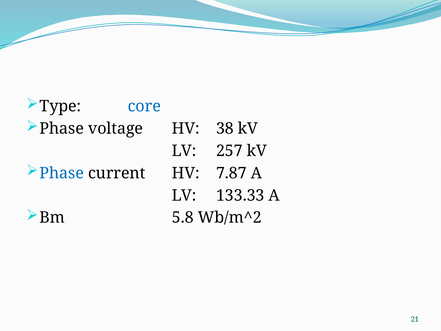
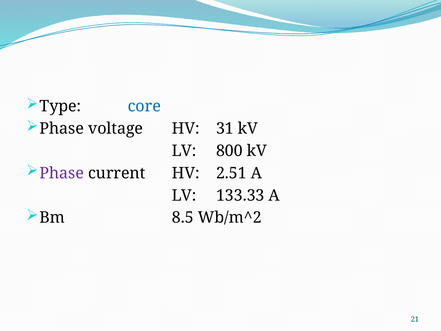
38: 38 -> 31 (225, 128)
257: 257 -> 800 (229, 151)
Phase colour: blue -> purple (62, 173)
7.87: 7.87 -> 2.51 (231, 173)
5.8: 5.8 -> 8.5 (183, 218)
